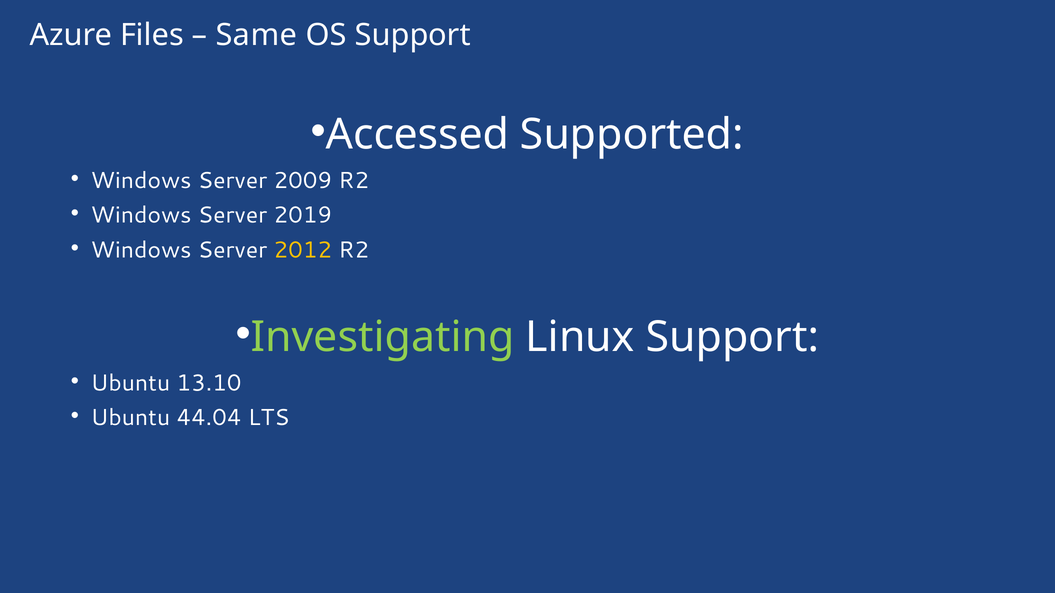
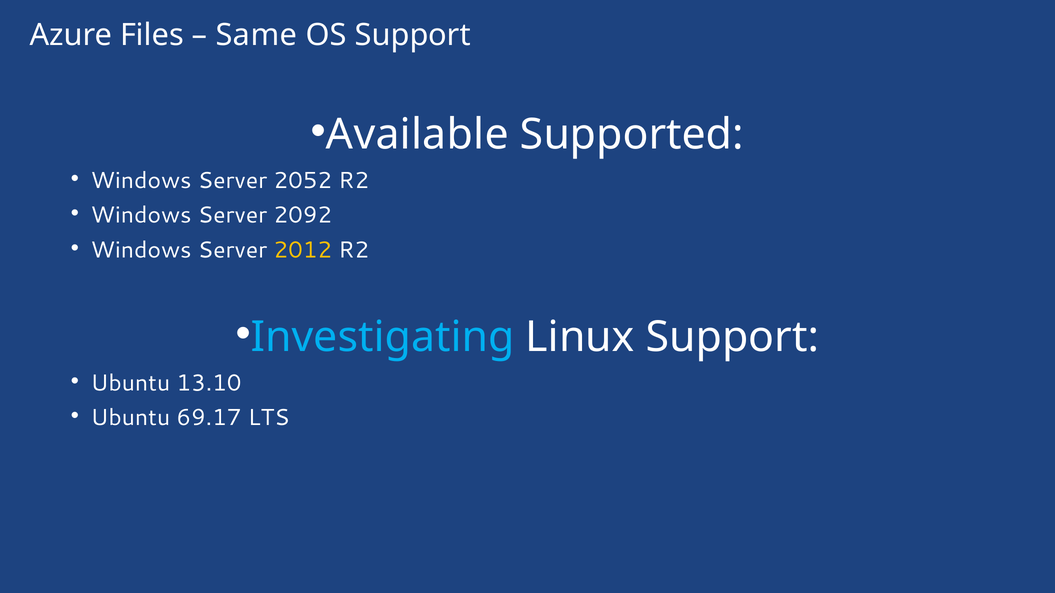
Accessed: Accessed -> Available (417, 135)
2009: 2009 -> 2052 (303, 181)
2019: 2019 -> 2092 (303, 215)
Investigating colour: light green -> light blue (383, 337)
44.04: 44.04 -> 69.17 (209, 418)
